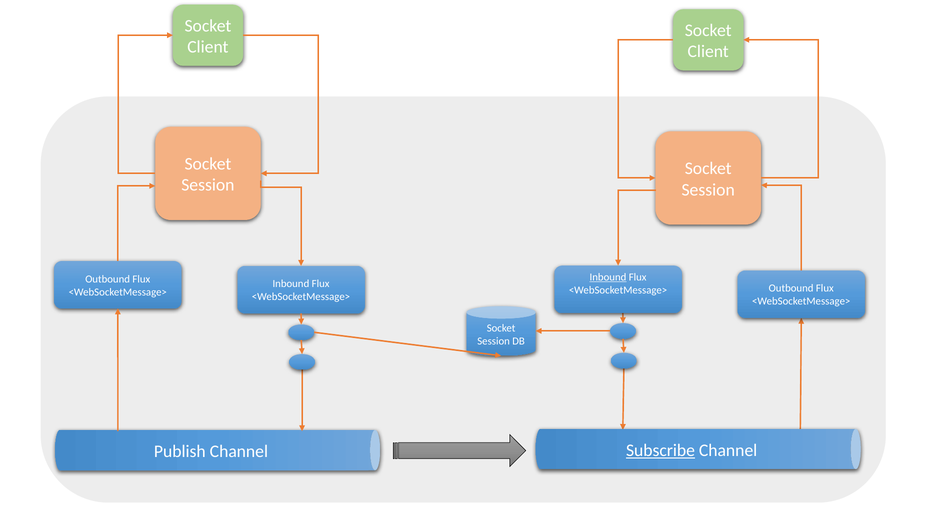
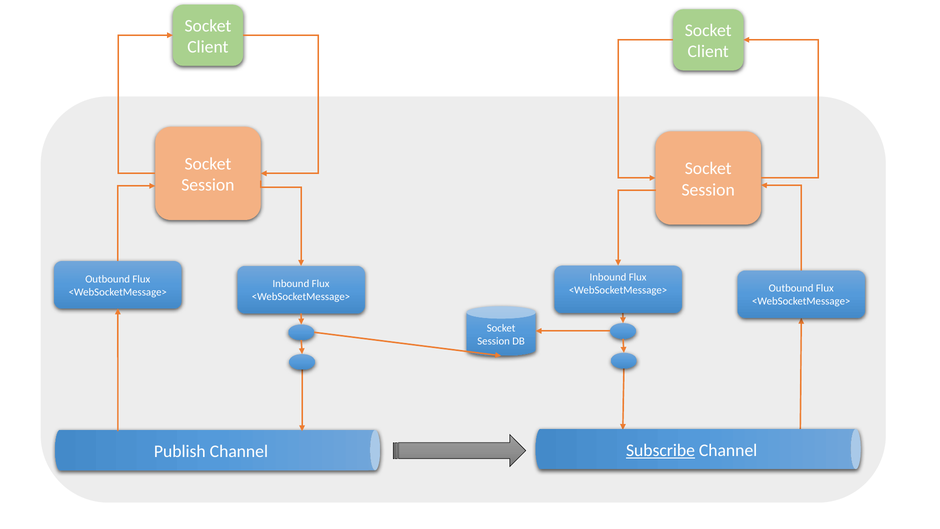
Inbound underline: present -> none (608, 277)
